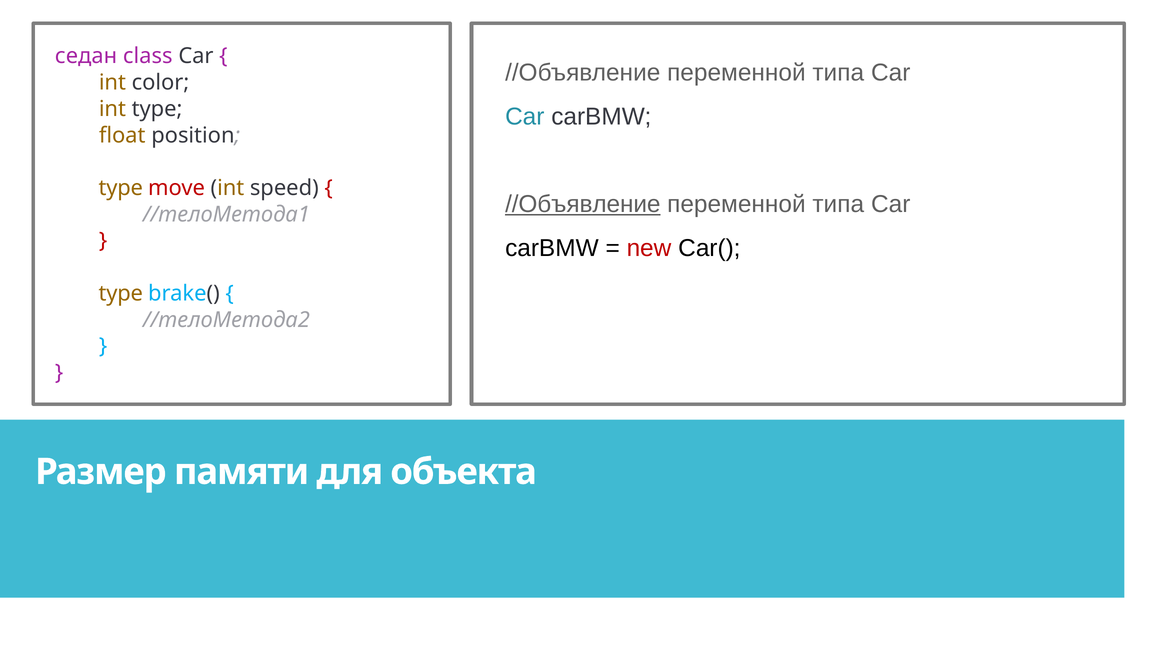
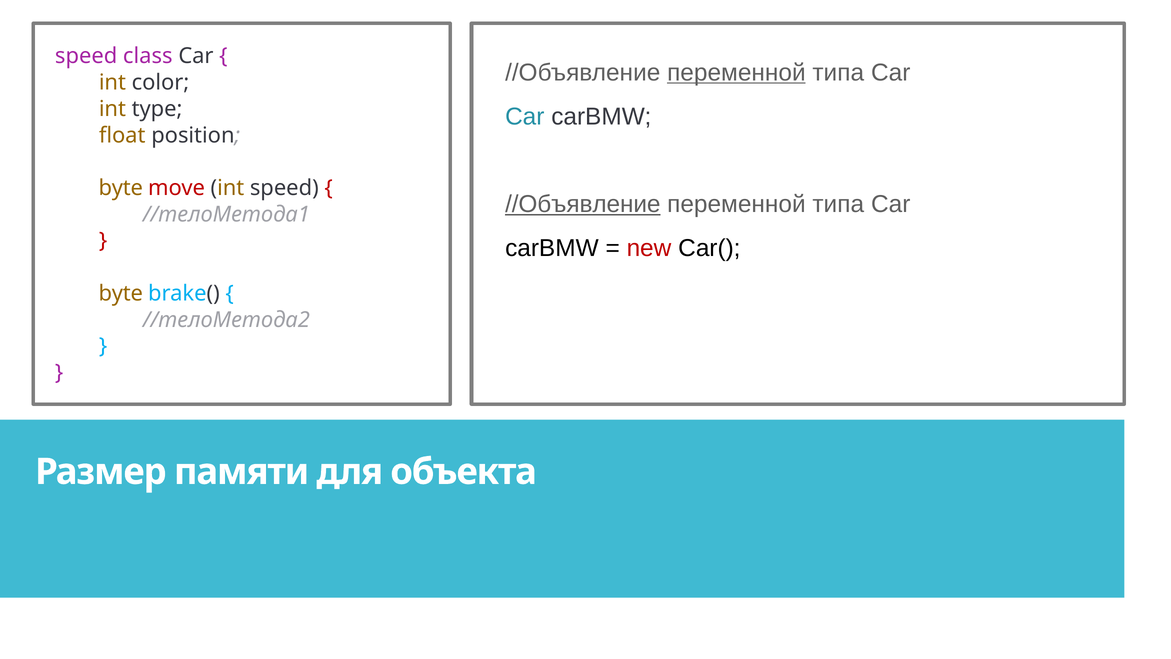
седан: седан -> speed (86, 56)
переменной underline: none -> present (736, 72)
type: type -> byte (121, 188)
type: type -> byte (121, 293)
